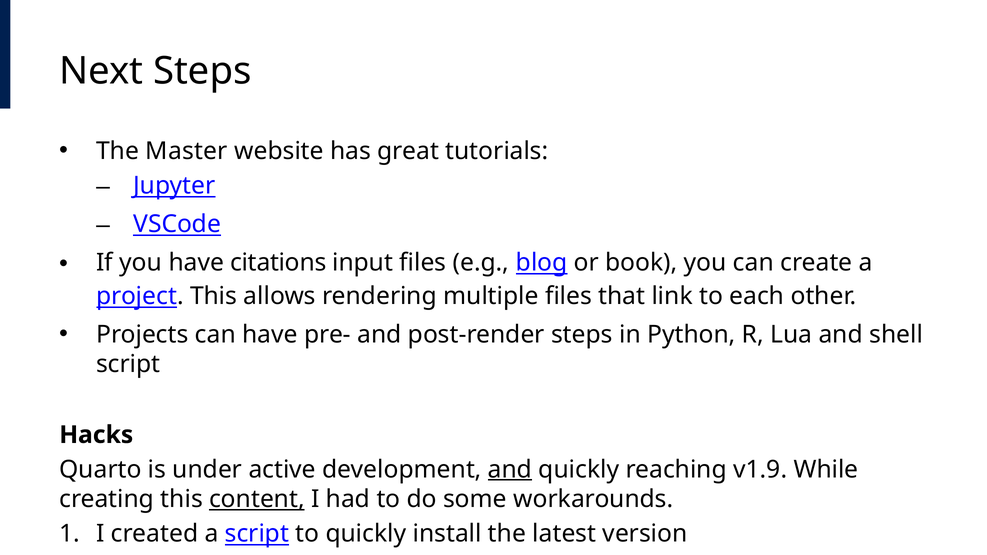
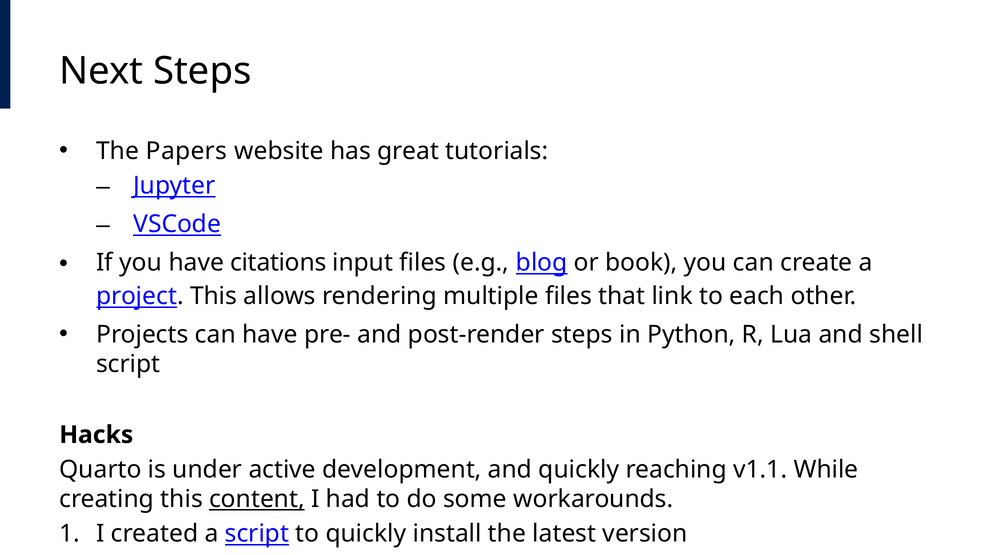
Master: Master -> Papers (186, 151)
and underline: present -> none (510, 470)
v1.9: v1.9 -> v1.1 (760, 470)
